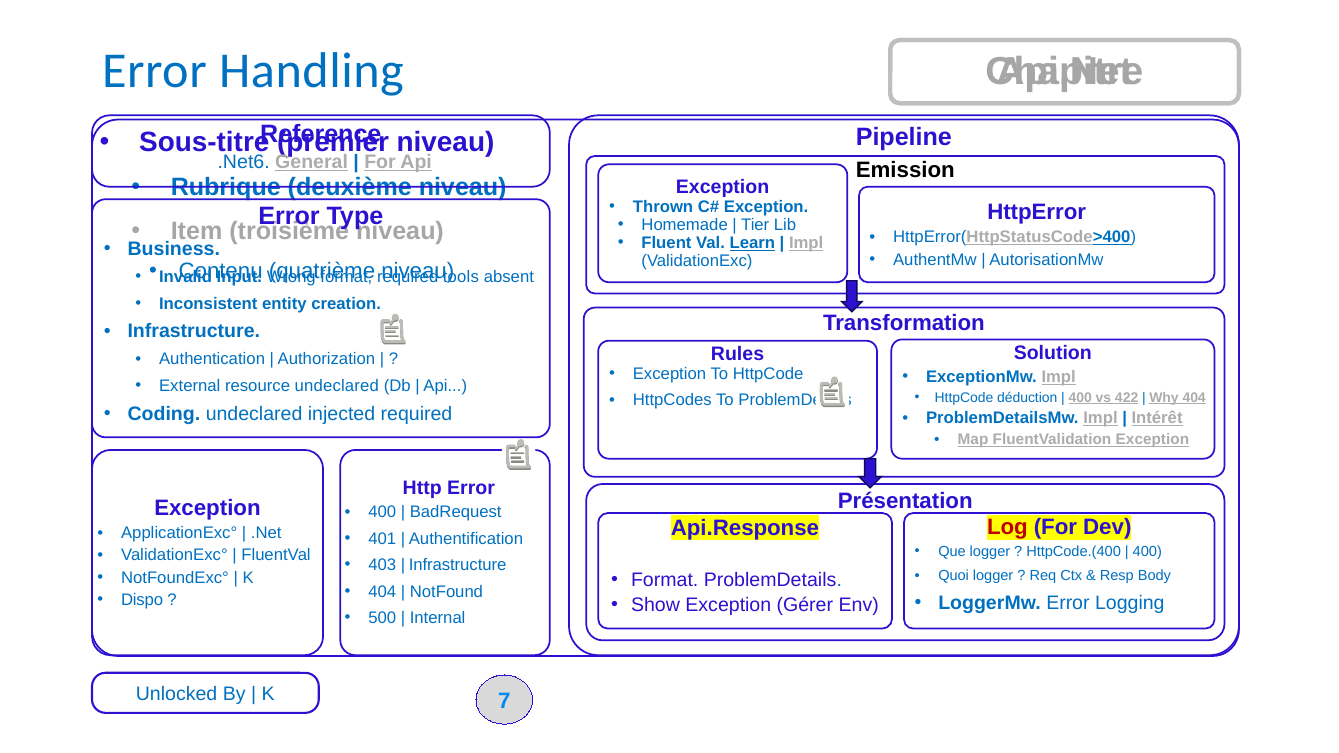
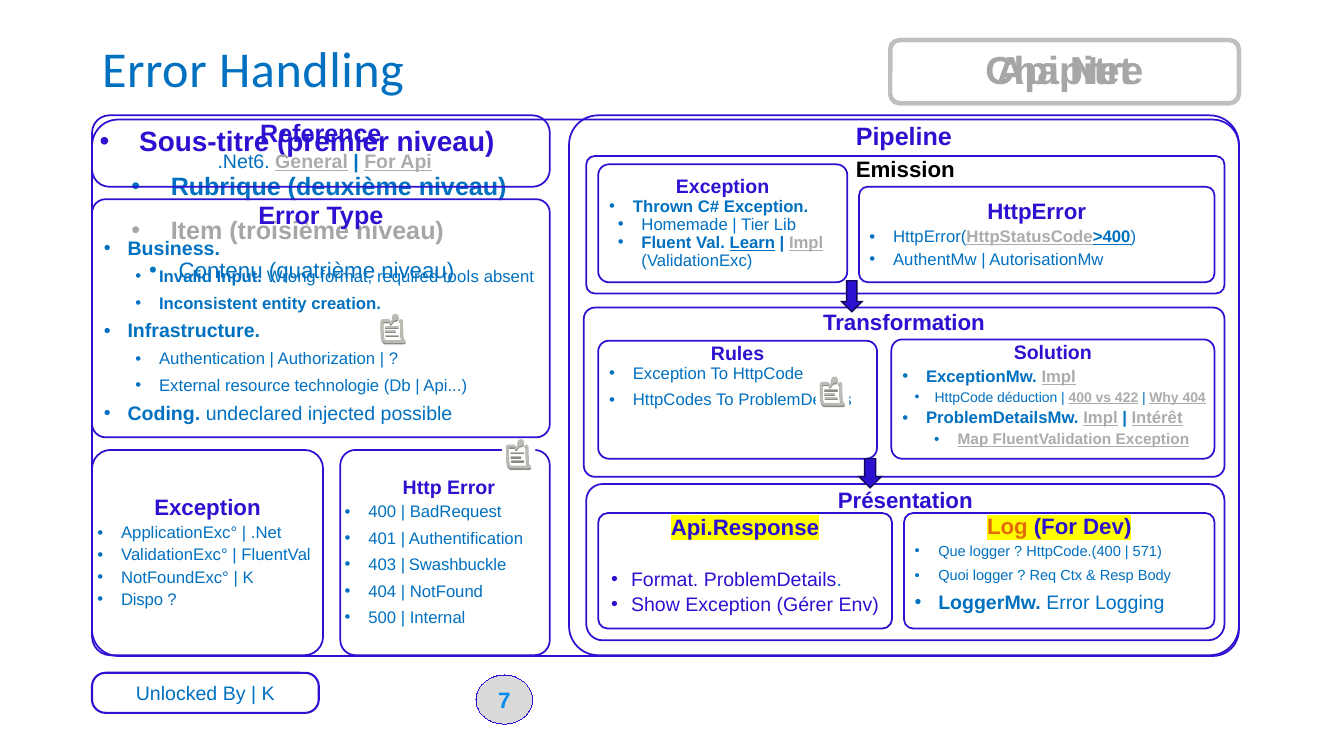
resource undeclared: undeclared -> technologie (337, 386)
injected required: required -> possible (417, 414)
Log colour: red -> orange (1007, 528)
400: 400 -> 571 (1147, 552)
Infrastructure: Infrastructure -> Swashbuckle (458, 565)
